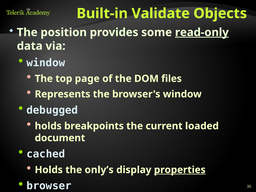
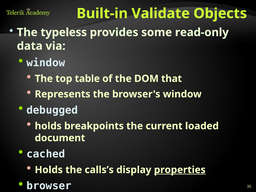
position: position -> typeless (64, 32)
read-only underline: present -> none (202, 32)
page: page -> table (87, 79)
files: files -> that (172, 79)
only’s: only’s -> calls’s (99, 170)
